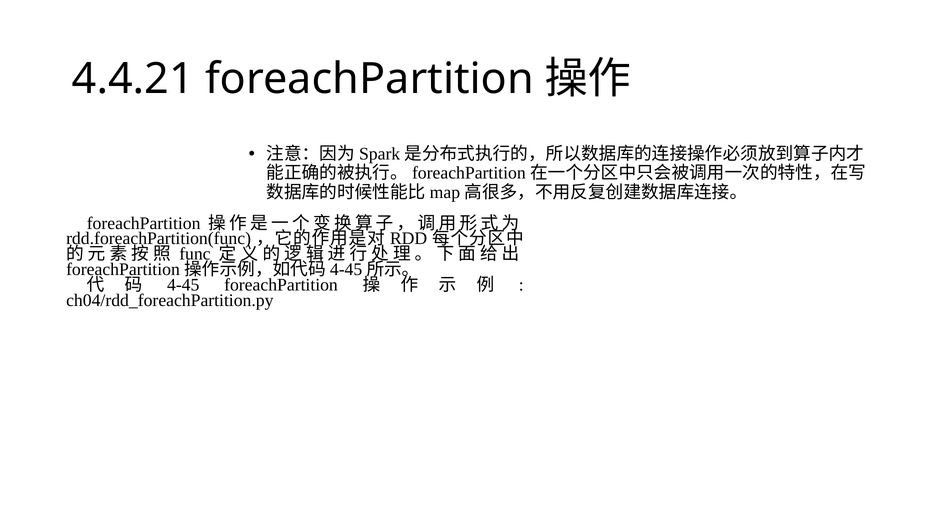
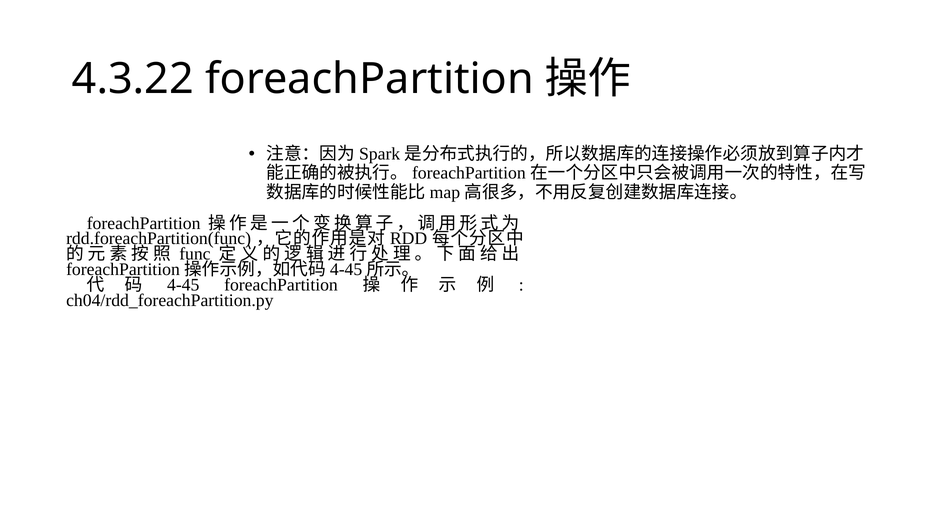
4.4.21: 4.4.21 -> 4.3.22 (133, 79)
